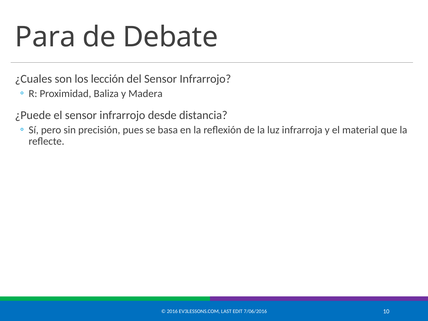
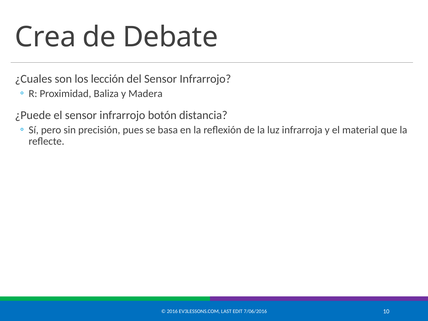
Para: Para -> Crea (45, 37)
desde: desde -> botón (162, 115)
